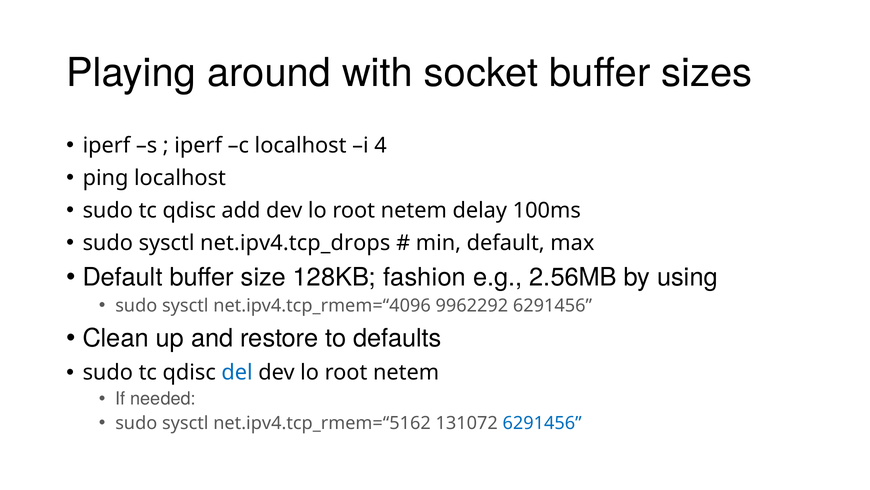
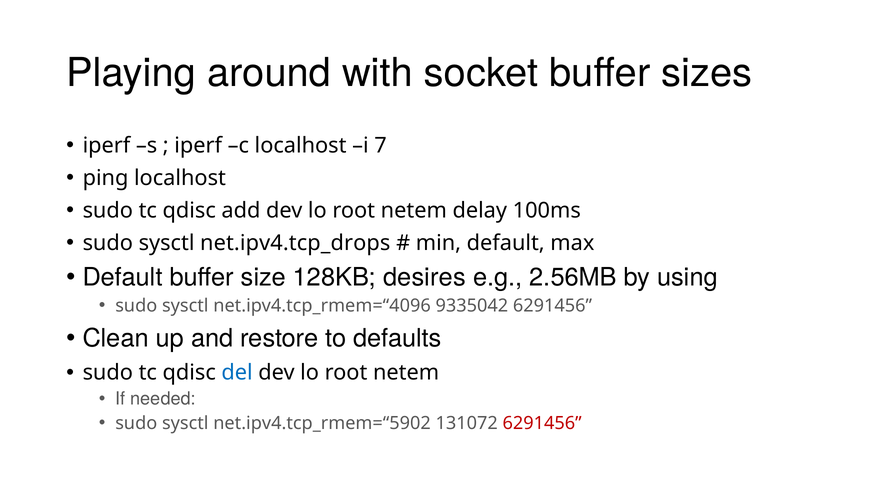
4: 4 -> 7 (381, 145)
fashion: fashion -> desires (424, 277)
9962292: 9962292 -> 9335042 (472, 305)
net.ipv4.tcp_rmem=“5162: net.ipv4.tcp_rmem=“5162 -> net.ipv4.tcp_rmem=“5902 (322, 423)
6291456 colour: blue -> red (542, 423)
